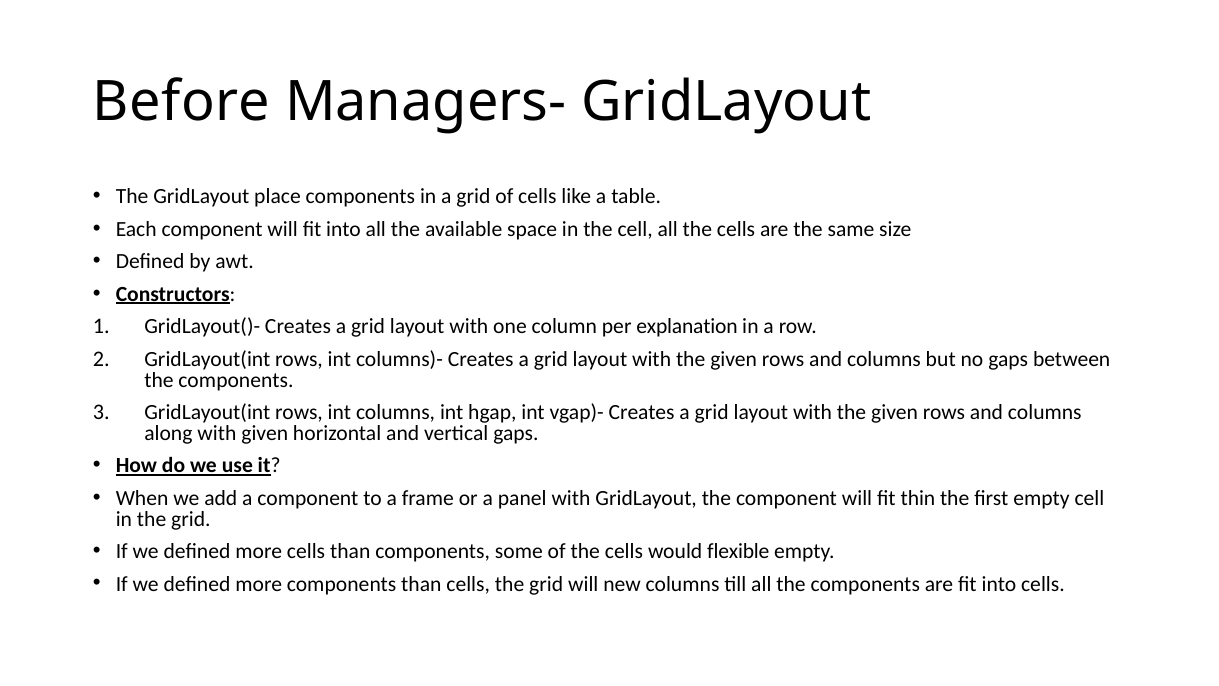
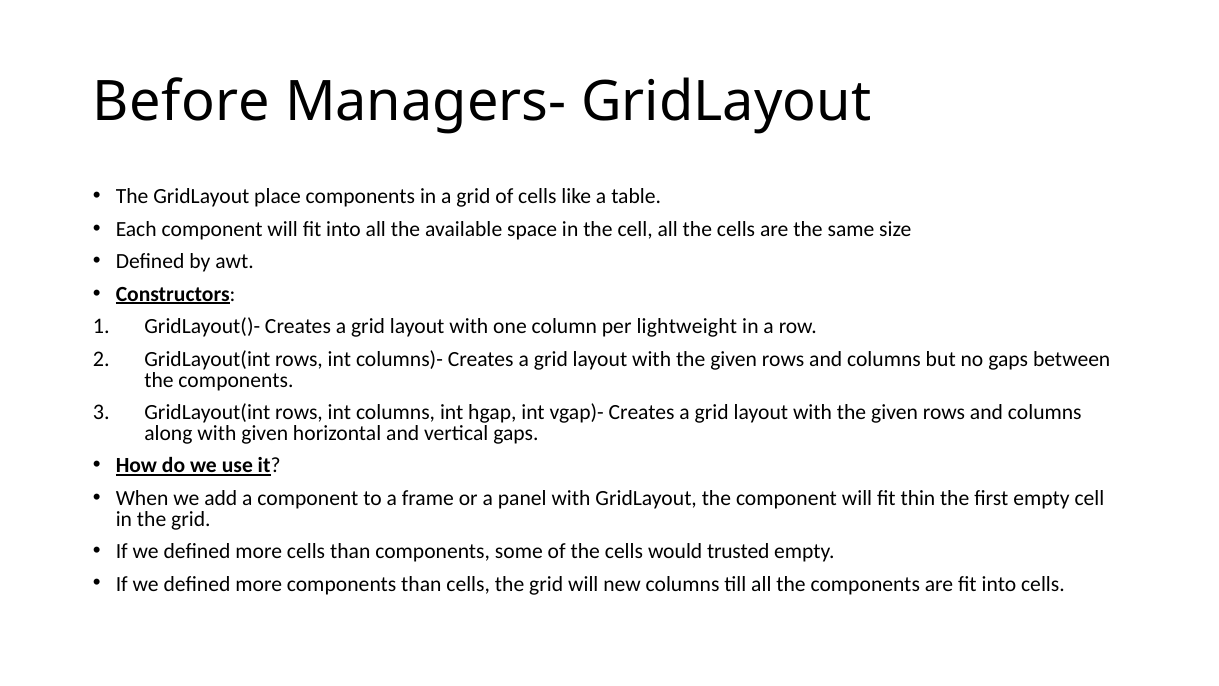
explanation: explanation -> lightweight (687, 326)
flexible: flexible -> trusted (738, 551)
